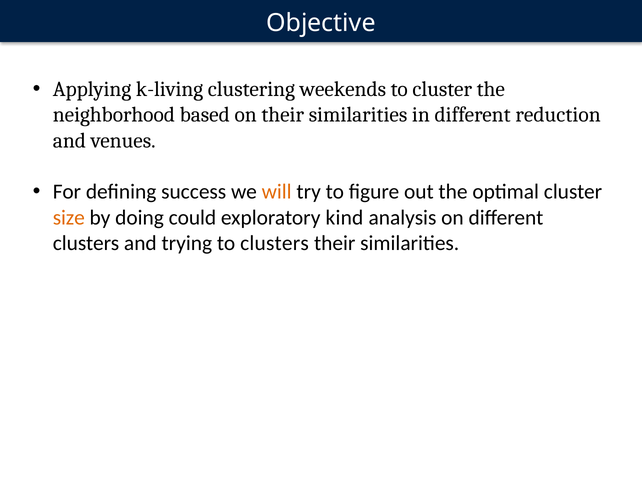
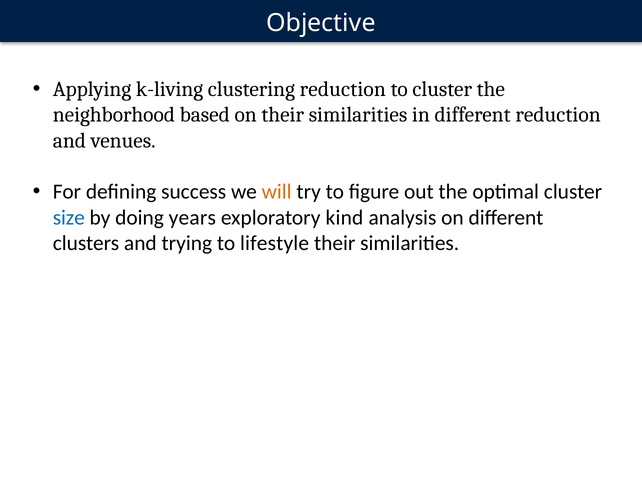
clustering weekends: weekends -> reduction (343, 89)
size colour: orange -> blue (69, 218)
could: could -> years (192, 218)
to clusters: clusters -> lifestyle (275, 243)
